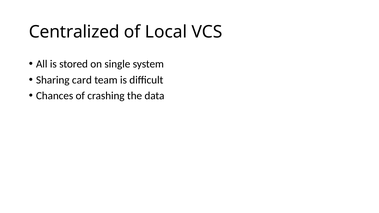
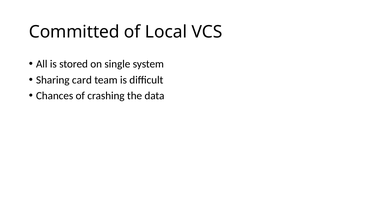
Centralized: Centralized -> Committed (74, 32)
